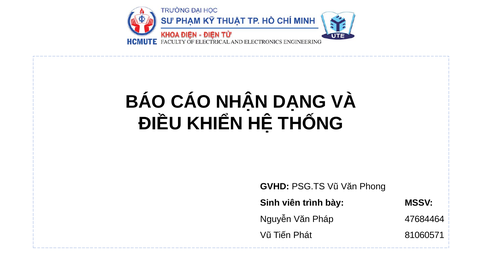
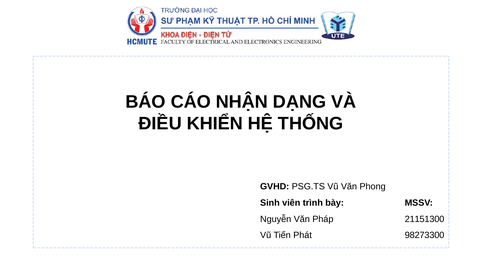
47684464: 47684464 -> 21151300 (425, 219)
81060571: 81060571 -> 98273300 (425, 235)
